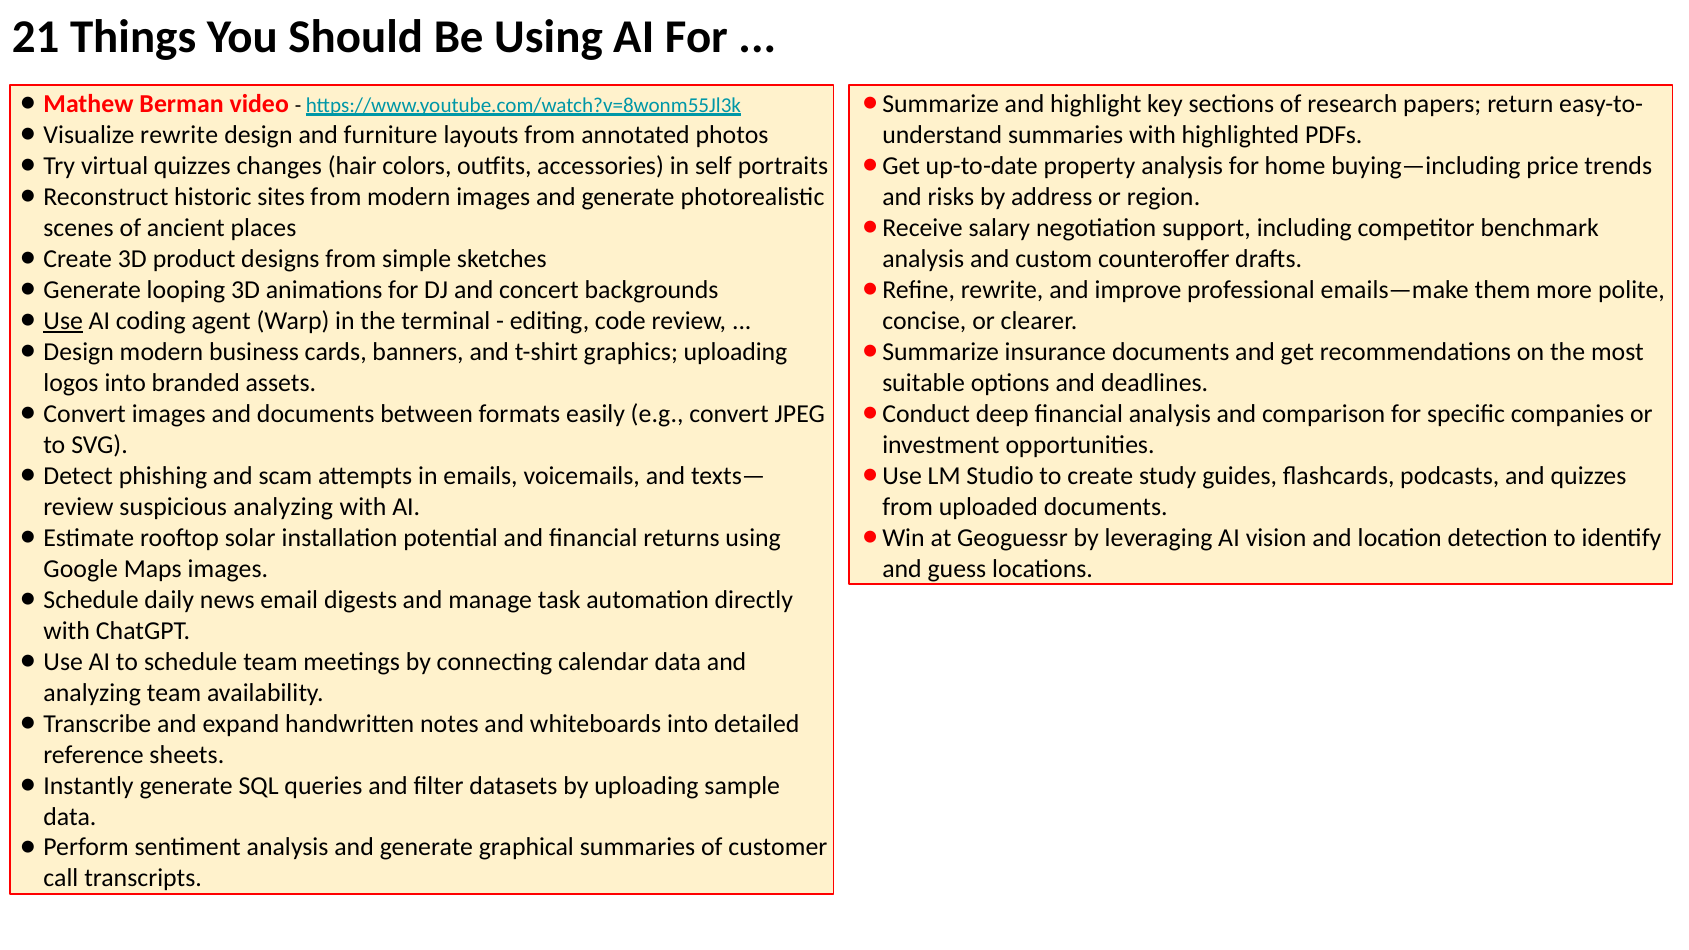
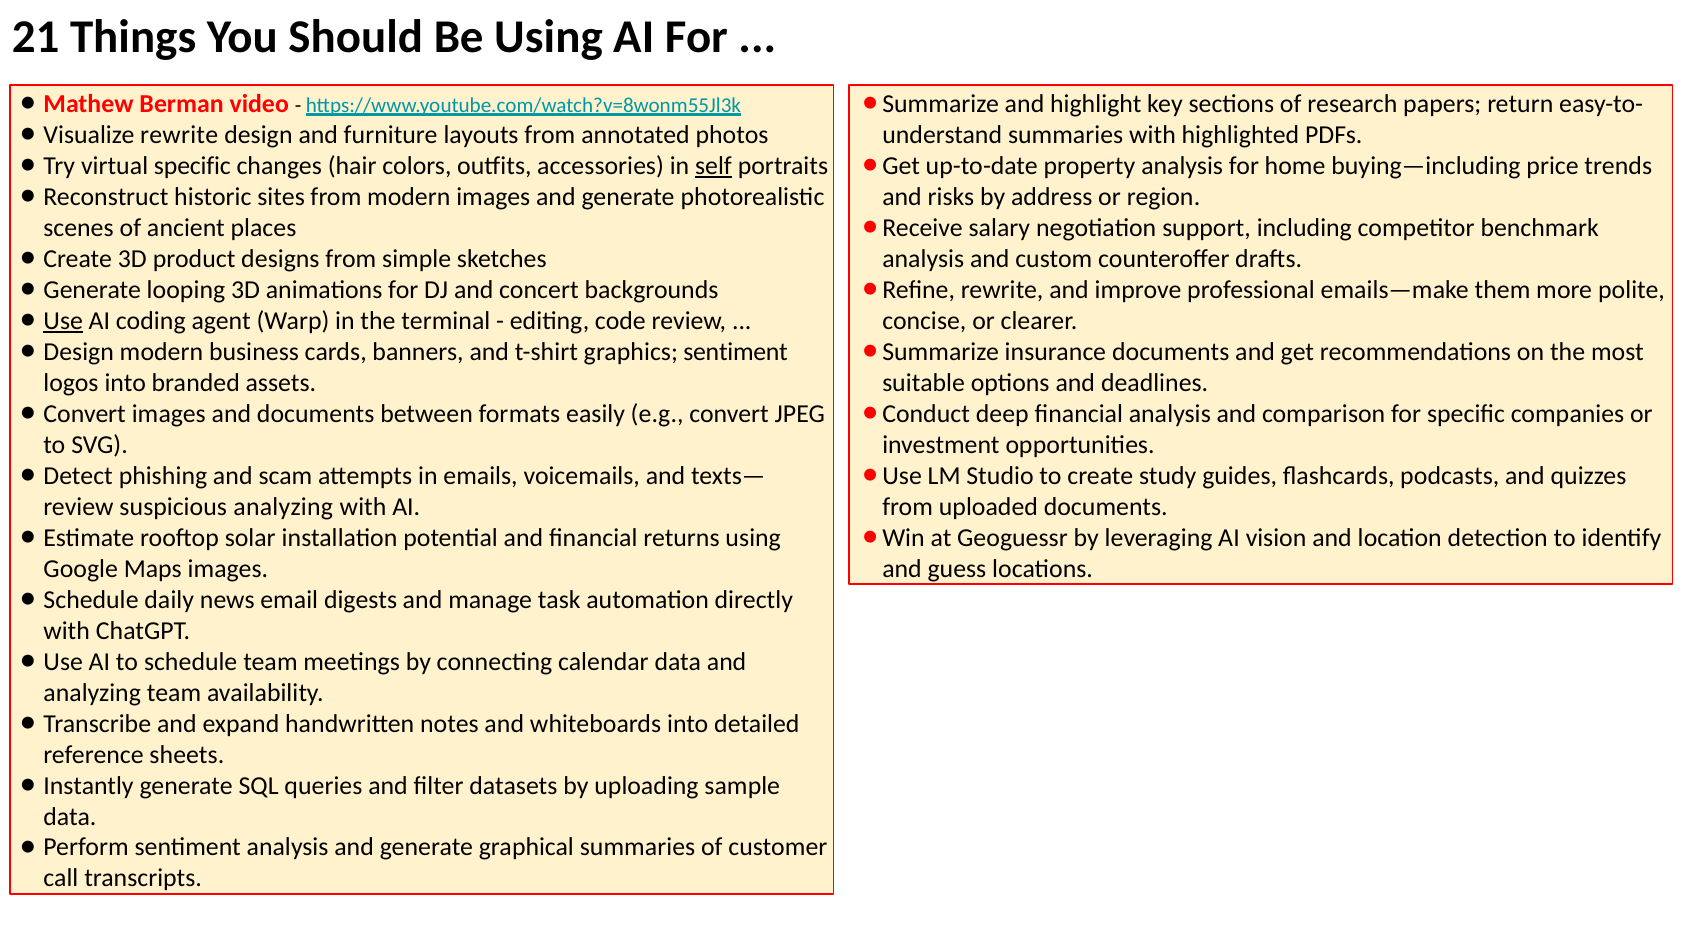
virtual quizzes: quizzes -> specific (192, 166)
self underline: none -> present (713, 166)
graphics uploading: uploading -> sentiment (736, 352)
